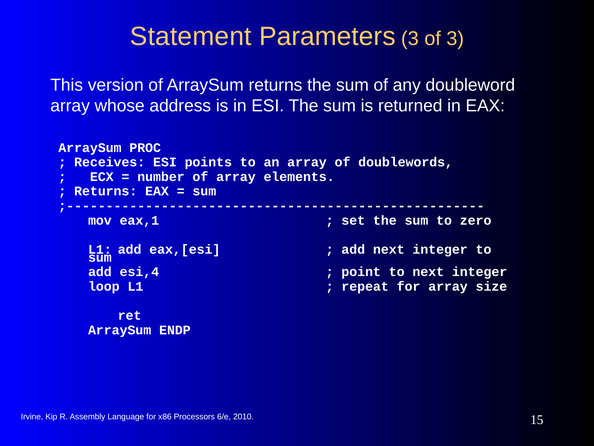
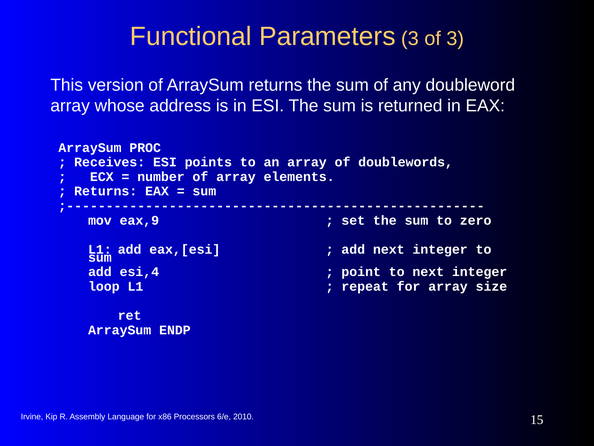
Statement: Statement -> Functional (191, 36)
eax,1: eax,1 -> eax,9 (139, 220)
